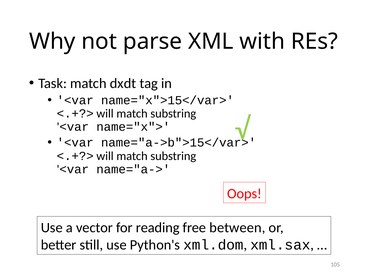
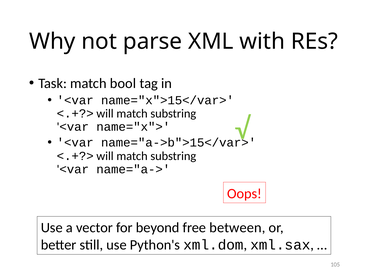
dxdt: dxdt -> bool (123, 83)
reading: reading -> beyond (158, 228)
